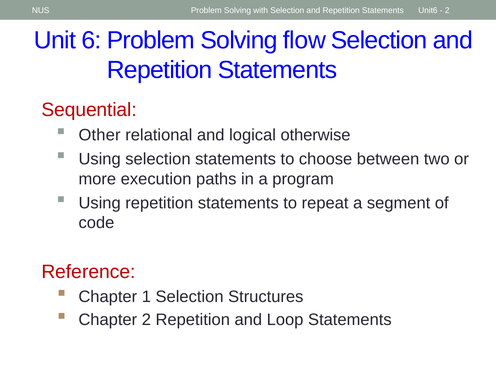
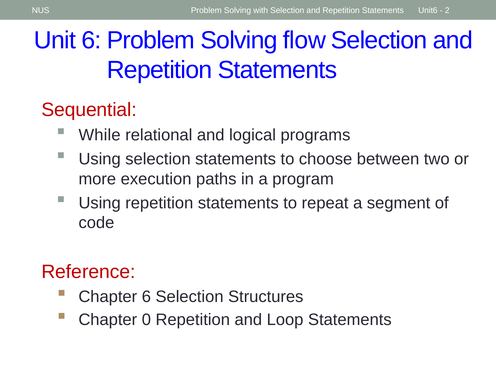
Other: Other -> While (100, 135)
otherwise: otherwise -> programs (315, 135)
1: 1 -> 6 (146, 297)
Chapter 2: 2 -> 0 (146, 320)
